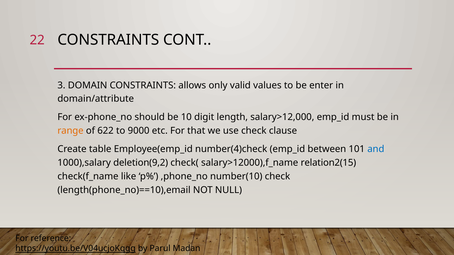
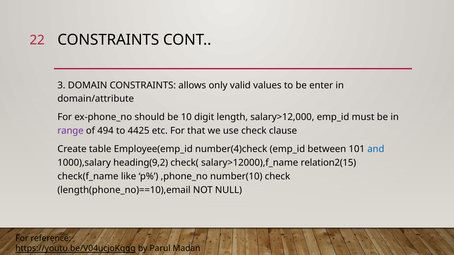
range colour: orange -> purple (70, 131)
622: 622 -> 494 (106, 131)
9000: 9000 -> 4425 (139, 131)
deletion(9,2: deletion(9,2 -> heading(9,2 (141, 163)
